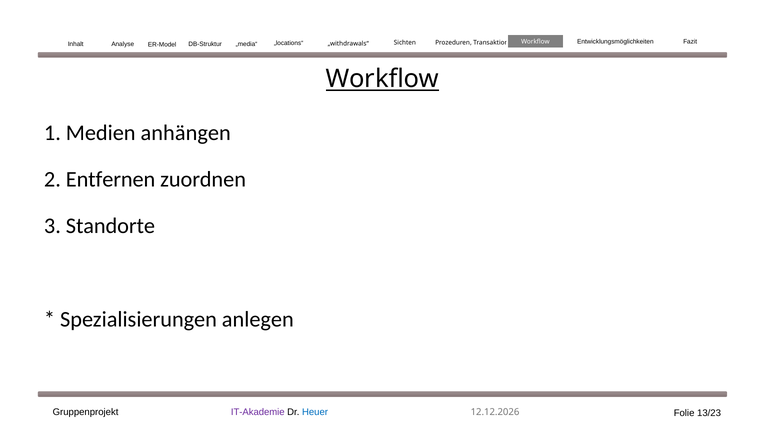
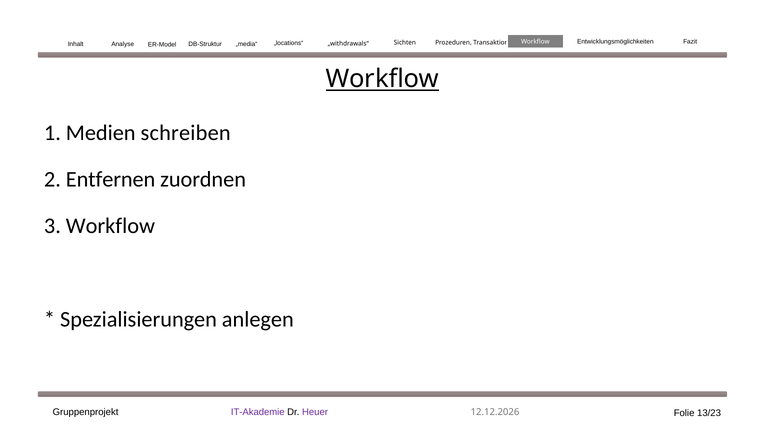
anhängen: anhängen -> schreiben (186, 133)
3 Standorte: Standorte -> Workflow (110, 226)
Heuer colour: blue -> purple (315, 413)
